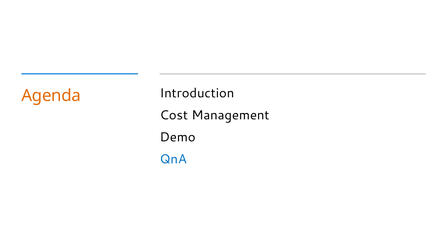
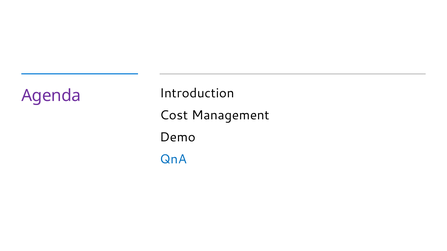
Agenda colour: orange -> purple (51, 96)
